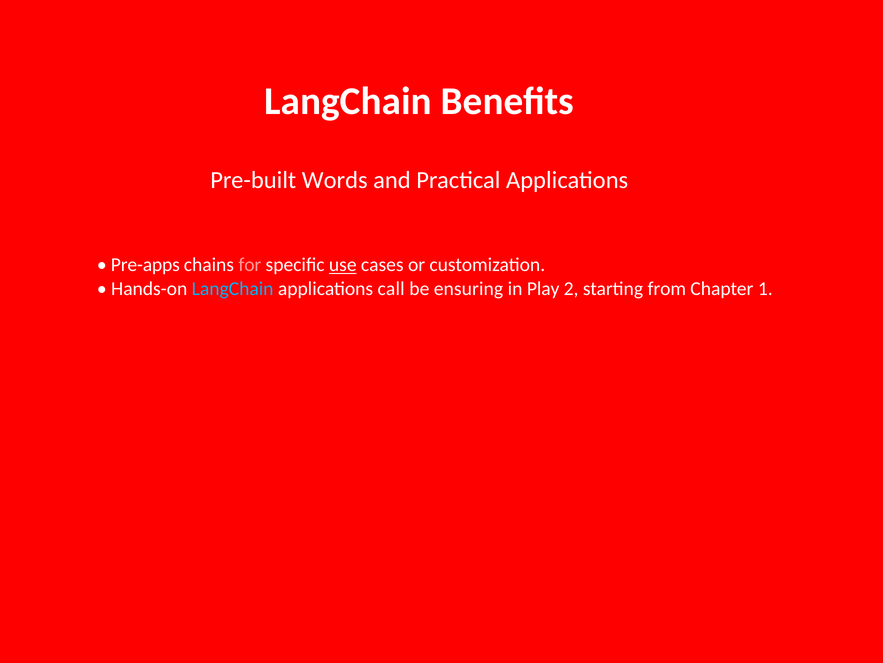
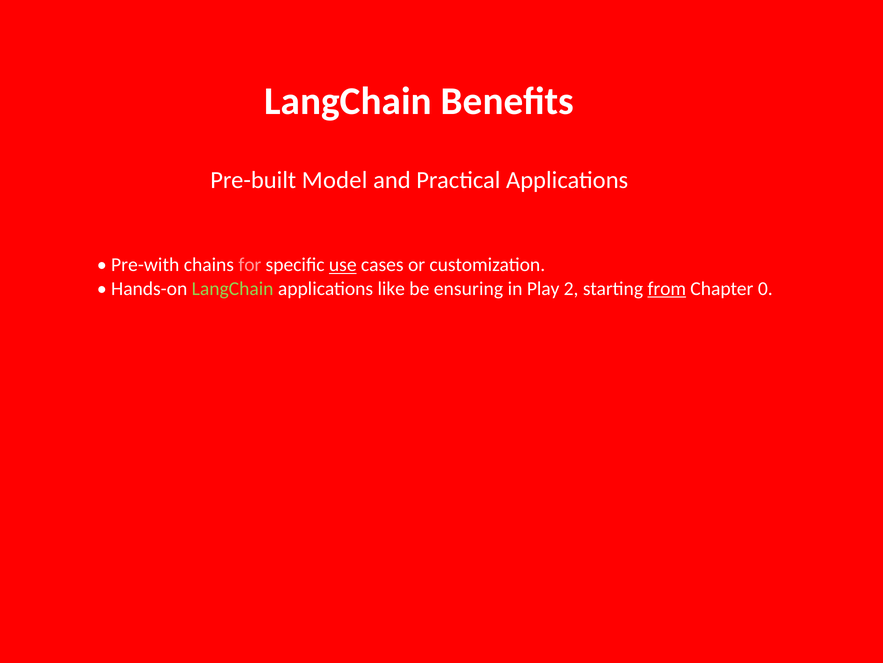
Words: Words -> Model (335, 180)
Pre-apps: Pre-apps -> Pre-with (145, 265)
LangChain colour: light blue -> light green (233, 288)
call: call -> like (391, 288)
from underline: none -> present (667, 288)
1: 1 -> 0 (765, 288)
